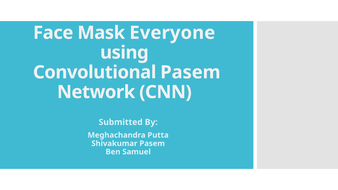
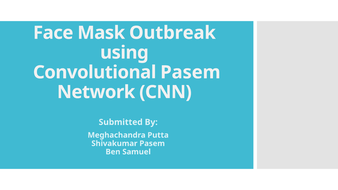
Everyone: Everyone -> Outbreak (172, 33)
